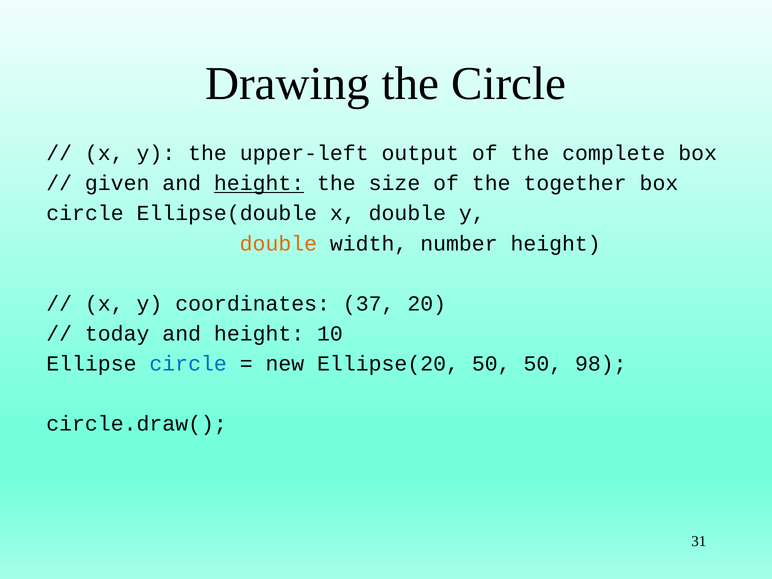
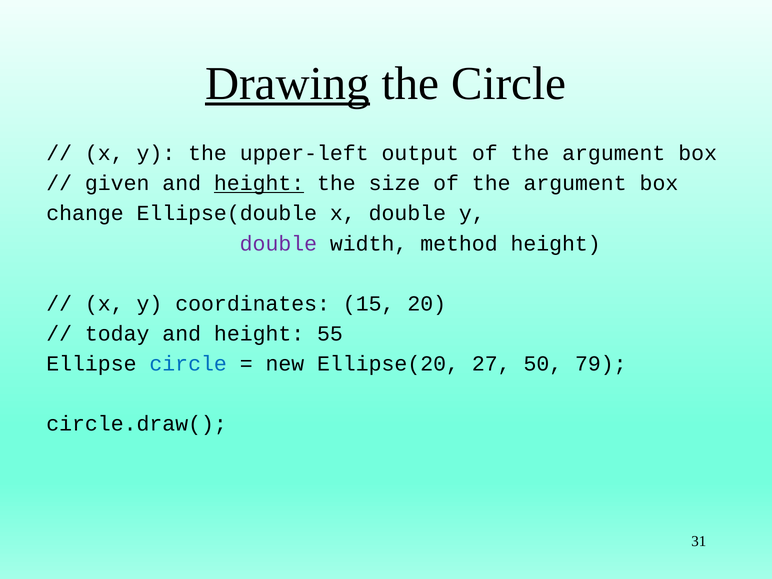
Drawing underline: none -> present (288, 84)
complete: complete -> argument (614, 153)
size of the together: together -> argument (575, 183)
circle: circle -> change (85, 213)
double colour: orange -> purple (278, 243)
number: number -> method (459, 243)
37: 37 -> 15 (369, 303)
10: 10 -> 55 (330, 334)
Ellipse(20 50: 50 -> 27 (491, 364)
98: 98 -> 79 (601, 364)
